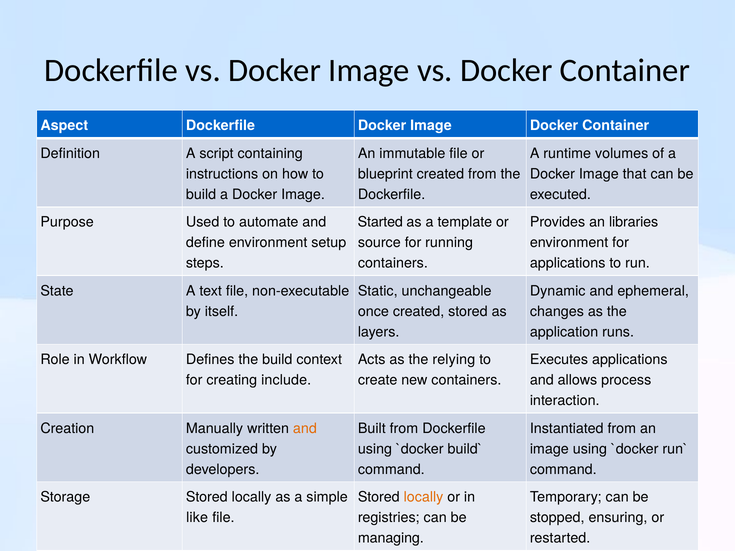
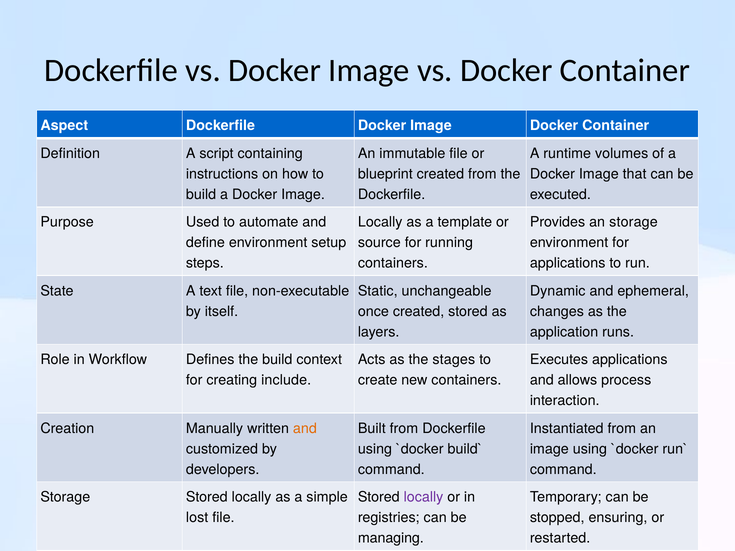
Started: Started -> Locally (380, 222)
an libraries: libraries -> storage (634, 222)
relying: relying -> stages (454, 360)
locally colour: orange -> purple (424, 497)
like: like -> lost (197, 518)
